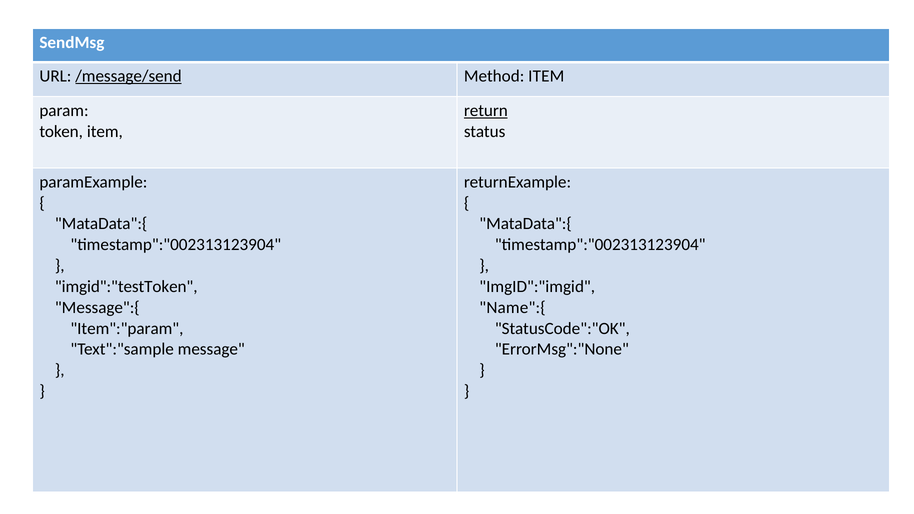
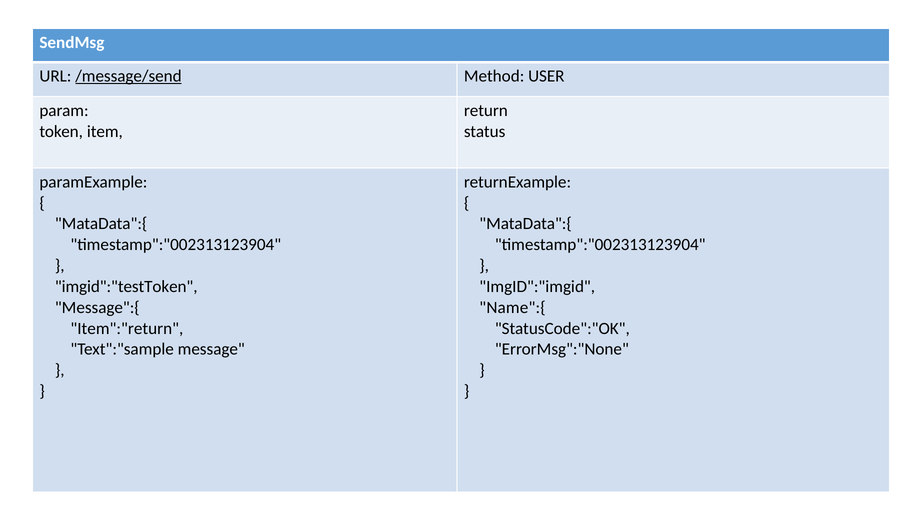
Method ITEM: ITEM -> USER (546, 76)
return underline: present -> none (486, 111)
Item":"param: Item":"param -> Item":"return (127, 328)
